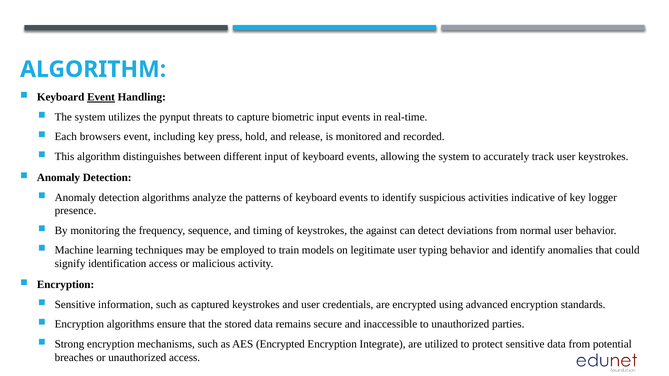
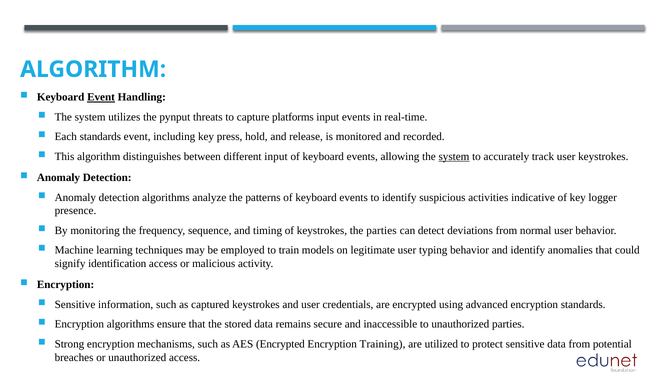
biometric: biometric -> platforms (293, 117)
Each browsers: browsers -> standards (100, 137)
system underline: none -> present (454, 157)
the against: against -> parties (382, 231)
Integrate: Integrate -> Training (383, 344)
